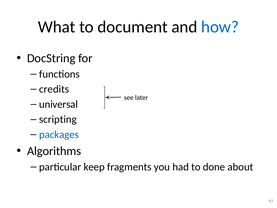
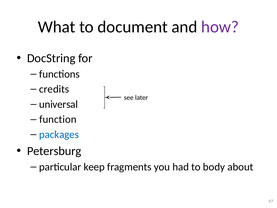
how colour: blue -> purple (220, 27)
scripting: scripting -> function (58, 119)
Algorithms: Algorithms -> Petersburg (54, 151)
done: done -> body (214, 167)
